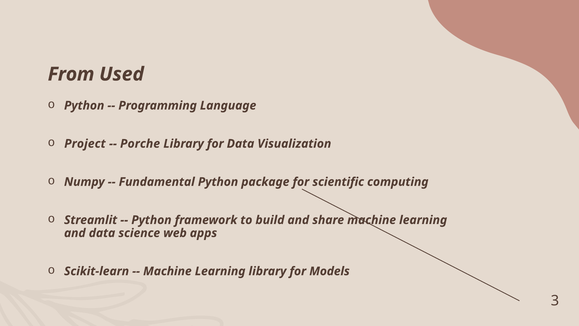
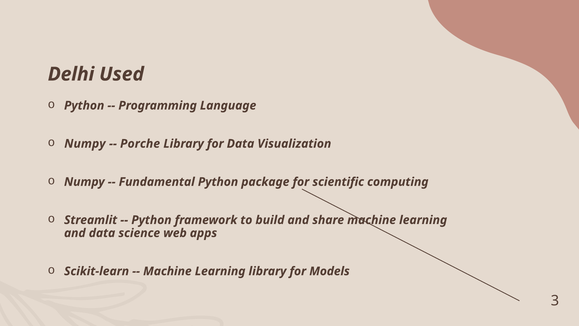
From: From -> Delhi (71, 74)
Project: Project -> Numpy (85, 144)
